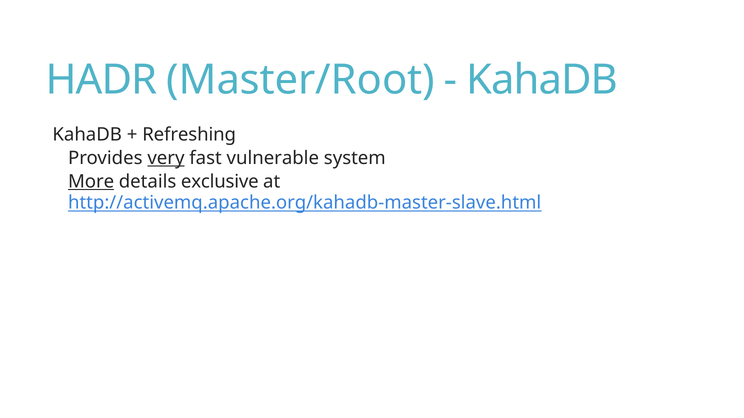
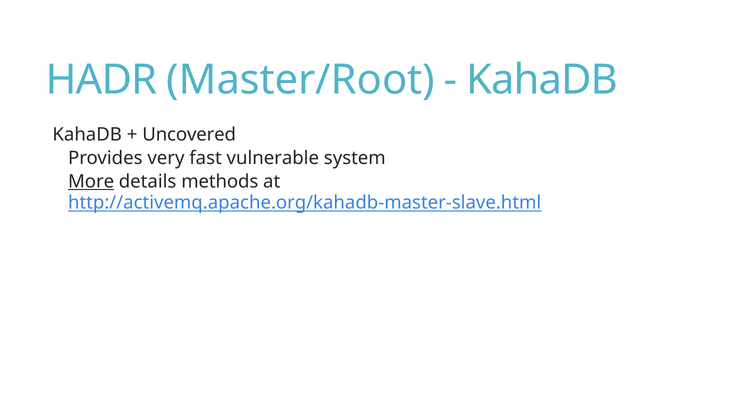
Refreshing: Refreshing -> Uncovered (189, 135)
very underline: present -> none (166, 158)
exclusive: exclusive -> methods (220, 182)
